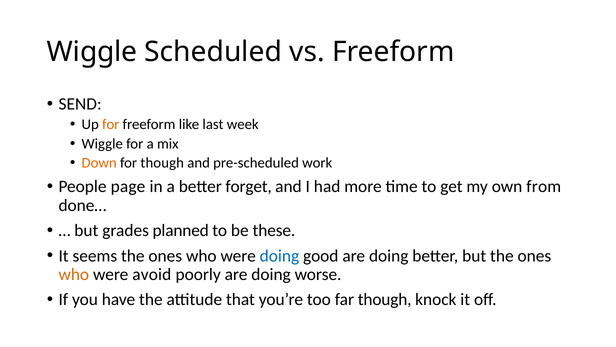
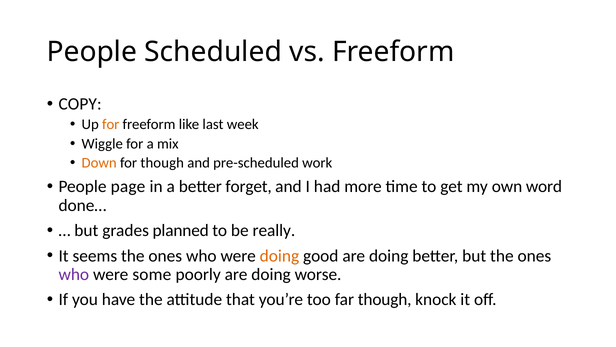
Wiggle: Wiggle -> People (92, 52)
SEND: SEND -> COPY (80, 104)
from: from -> word (544, 186)
these: these -> really (274, 230)
doing colour: blue -> orange (279, 255)
who colour: orange -> purple (74, 274)
avoid: avoid -> some (152, 274)
